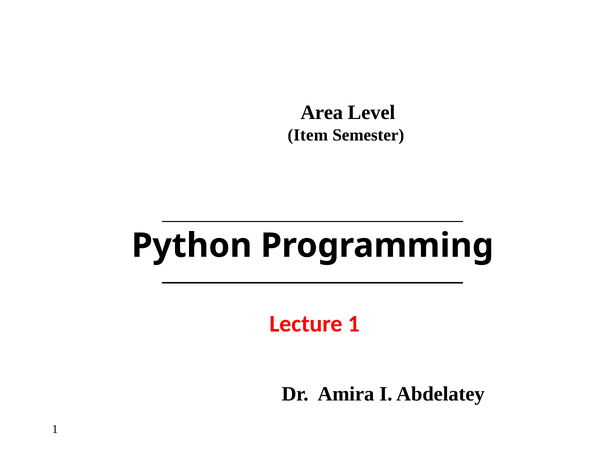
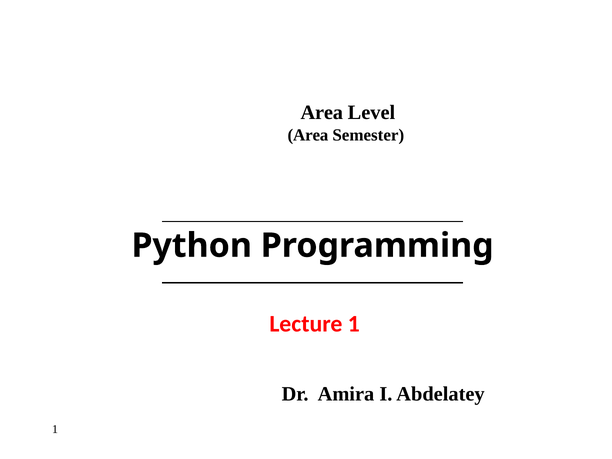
Item: Item -> Area (308, 135)
